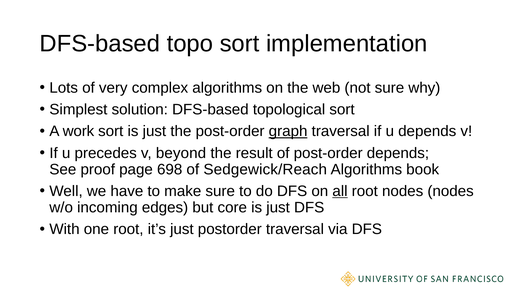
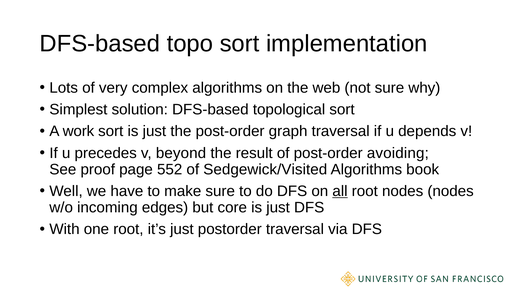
graph underline: present -> none (288, 132)
post-order depends: depends -> avoiding (398, 153)
698: 698 -> 552 (170, 170)
Sedgewick/Reach: Sedgewick/Reach -> Sedgewick/Visited (265, 170)
